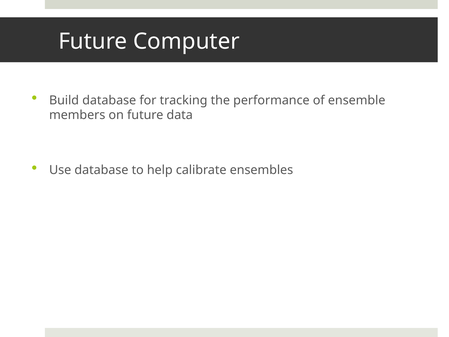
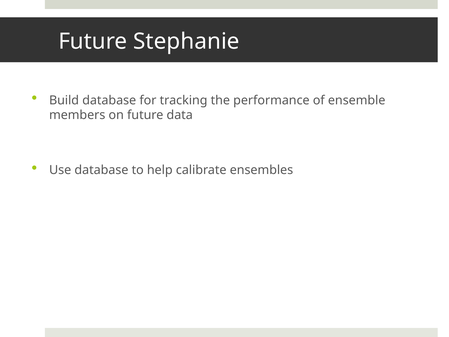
Computer: Computer -> Stephanie (186, 41)
